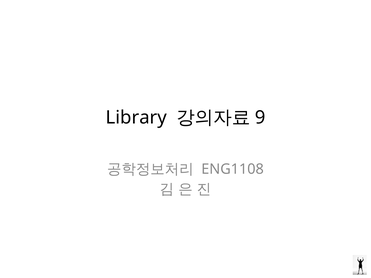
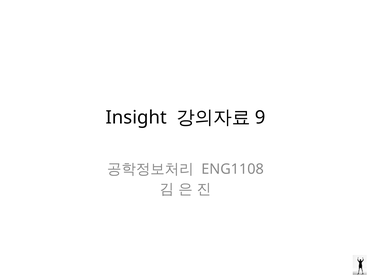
Library: Library -> Insight (136, 118)
